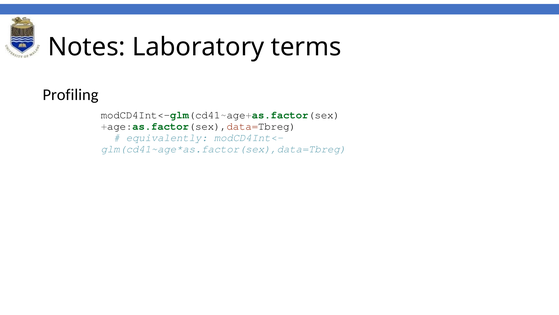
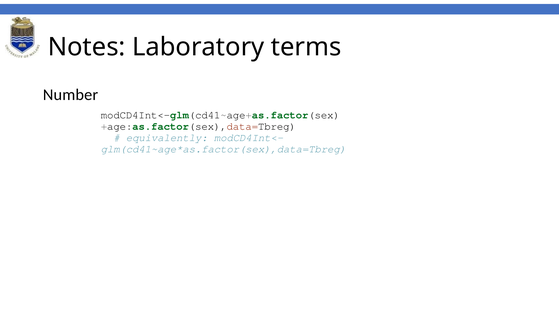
Profiling: Profiling -> Number (70, 95)
